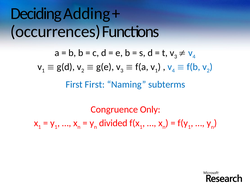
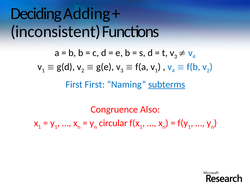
occurrences: occurrences -> inconsistent (55, 32)
subterms underline: none -> present (167, 84)
Only: Only -> Also (150, 109)
divided: divided -> circular (113, 123)
